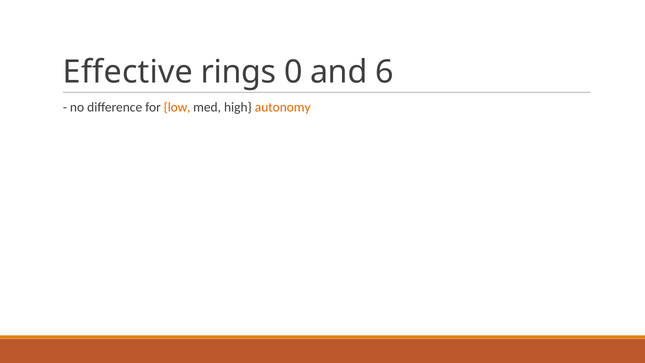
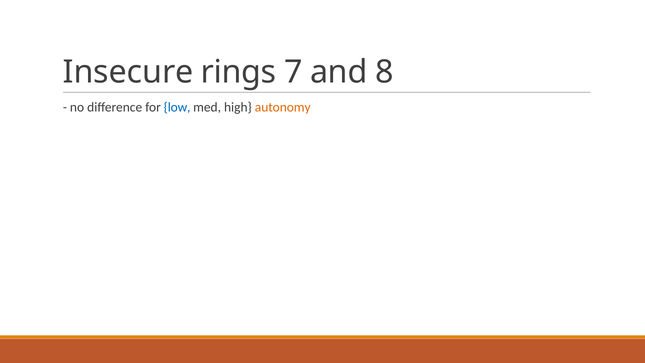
Effective: Effective -> Insecure (128, 72)
0: 0 -> 7 (293, 72)
6: 6 -> 8 (384, 72)
low colour: orange -> blue (177, 107)
